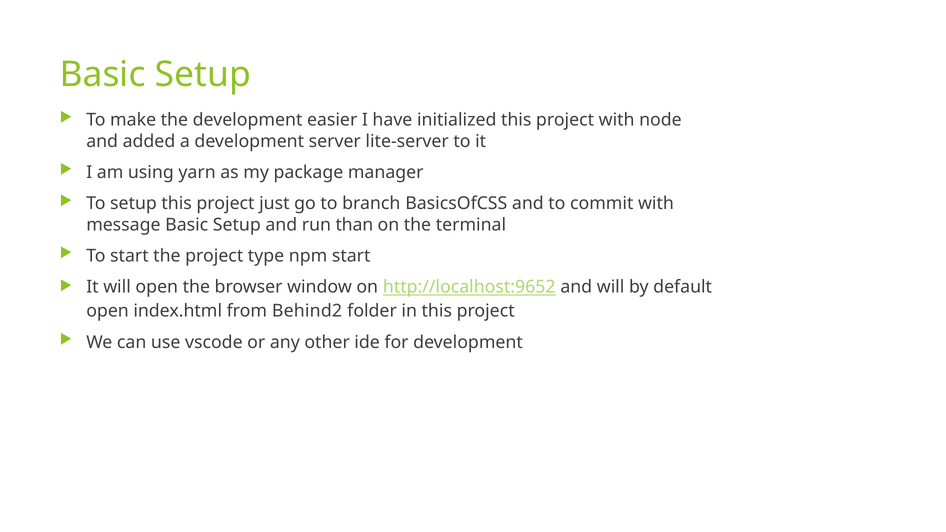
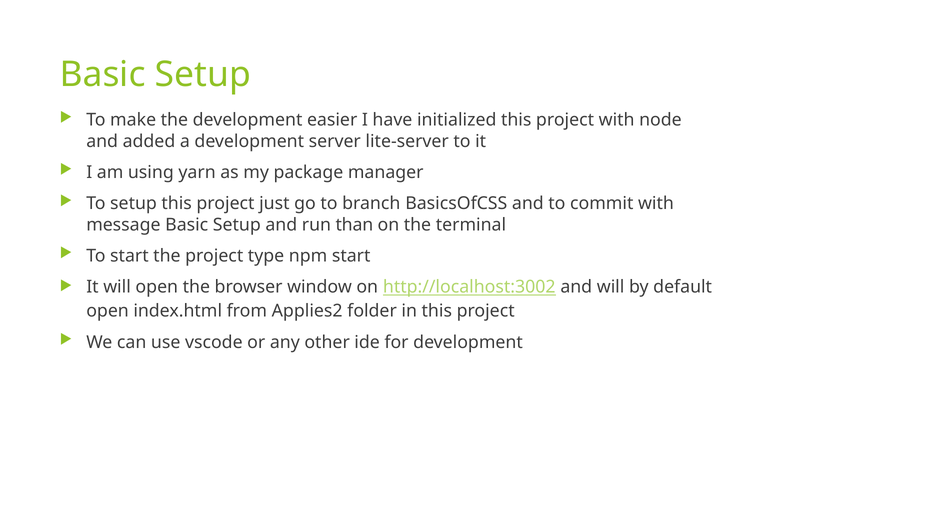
http://localhost:9652: http://localhost:9652 -> http://localhost:3002 (469, 287)
Behind2: Behind2 -> Applies2 (307, 311)
